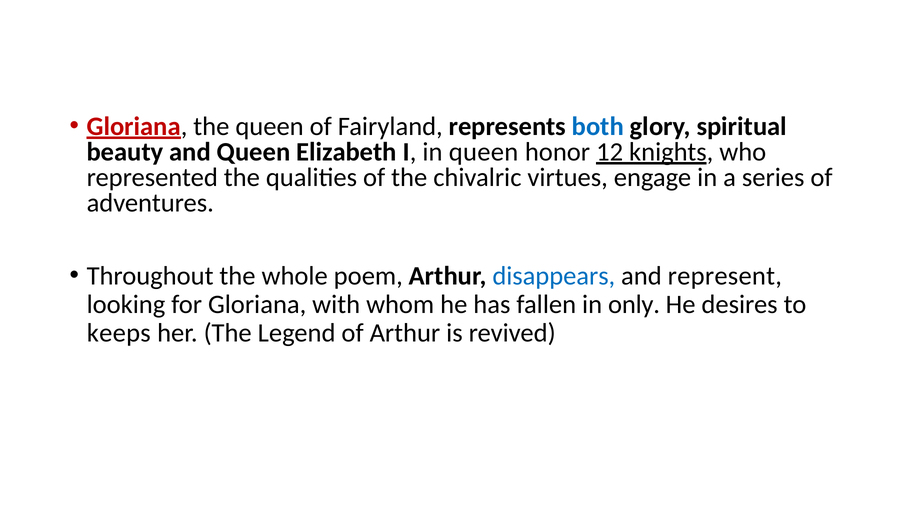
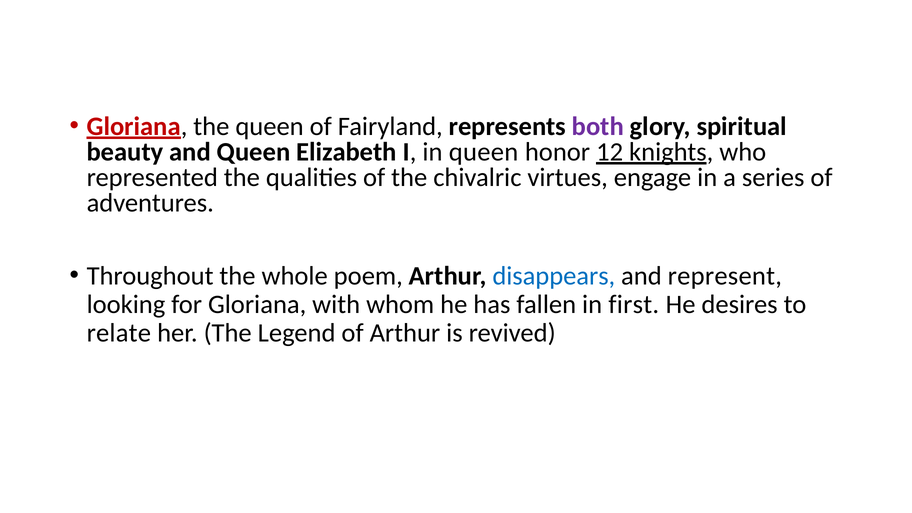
both colour: blue -> purple (598, 126)
only: only -> first (634, 304)
keeps: keeps -> relate (119, 333)
